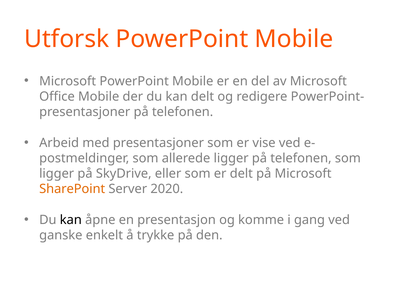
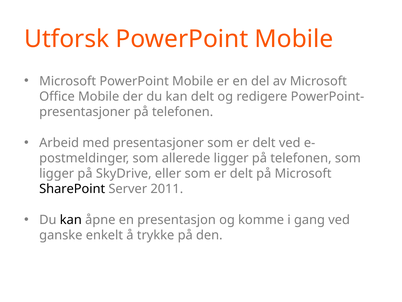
presentasjoner som er vise: vise -> delt (264, 143)
SharePoint colour: orange -> black (72, 189)
2020: 2020 -> 2011 (167, 189)
